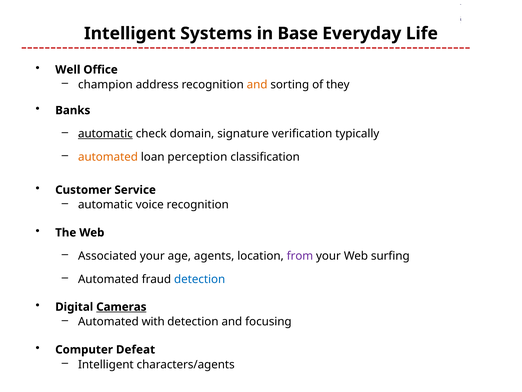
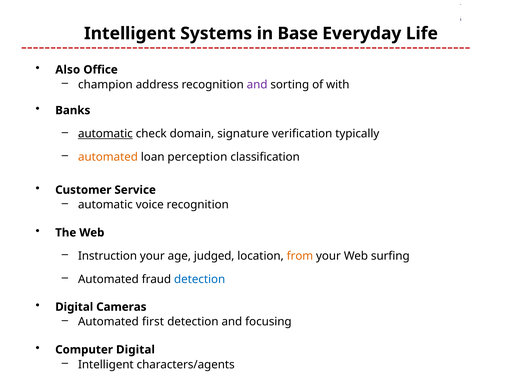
Well: Well -> Also (68, 70)
and colour: orange -> purple (257, 84)
they: they -> with (338, 84)
Associated: Associated -> Instruction (108, 256)
agents: agents -> judged (214, 256)
from colour: purple -> orange (300, 256)
Cameras underline: present -> none (121, 307)
with: with -> first (153, 321)
Computer Defeat: Defeat -> Digital (136, 349)
